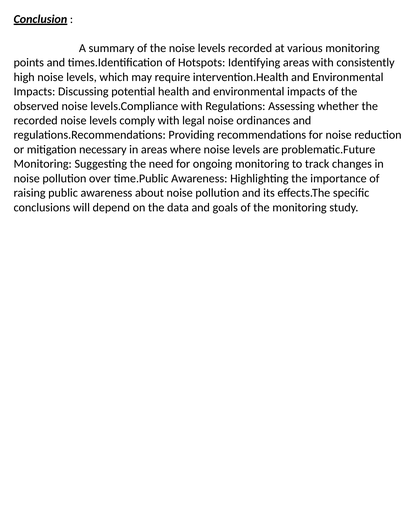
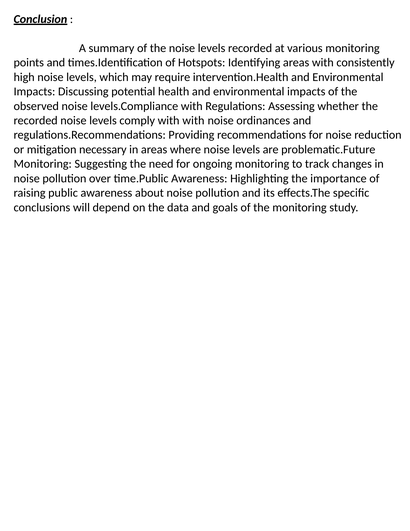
with legal: legal -> with (193, 120)
